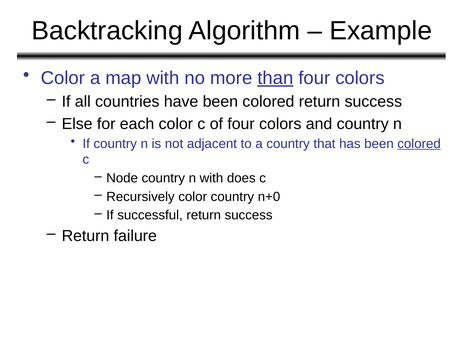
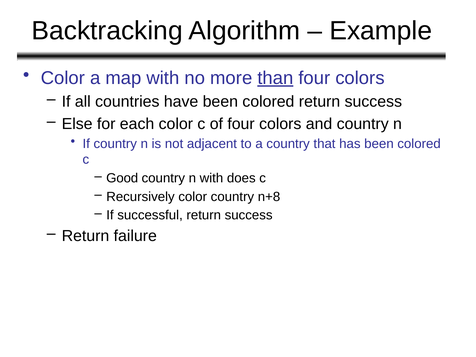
colored underline: present -> none (419, 144)
Node: Node -> Good (122, 178)
n+0: n+0 -> n+8 (269, 197)
